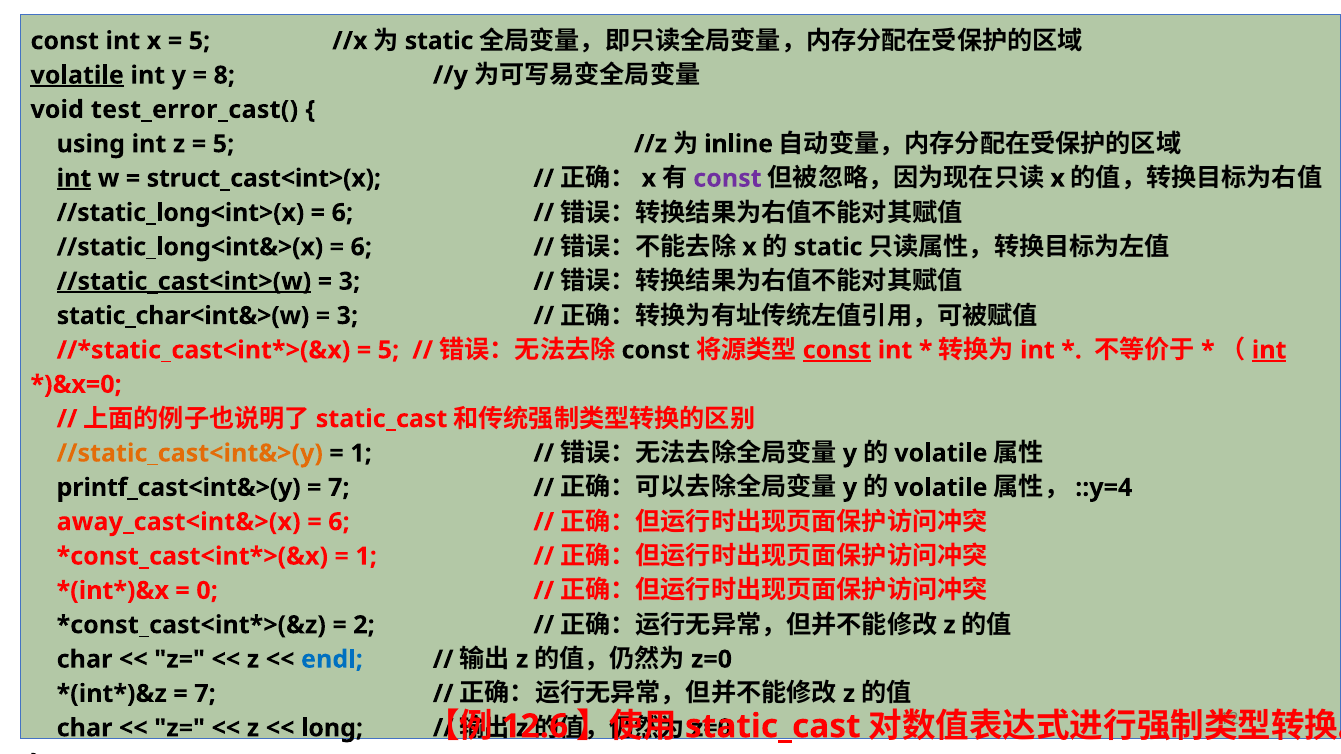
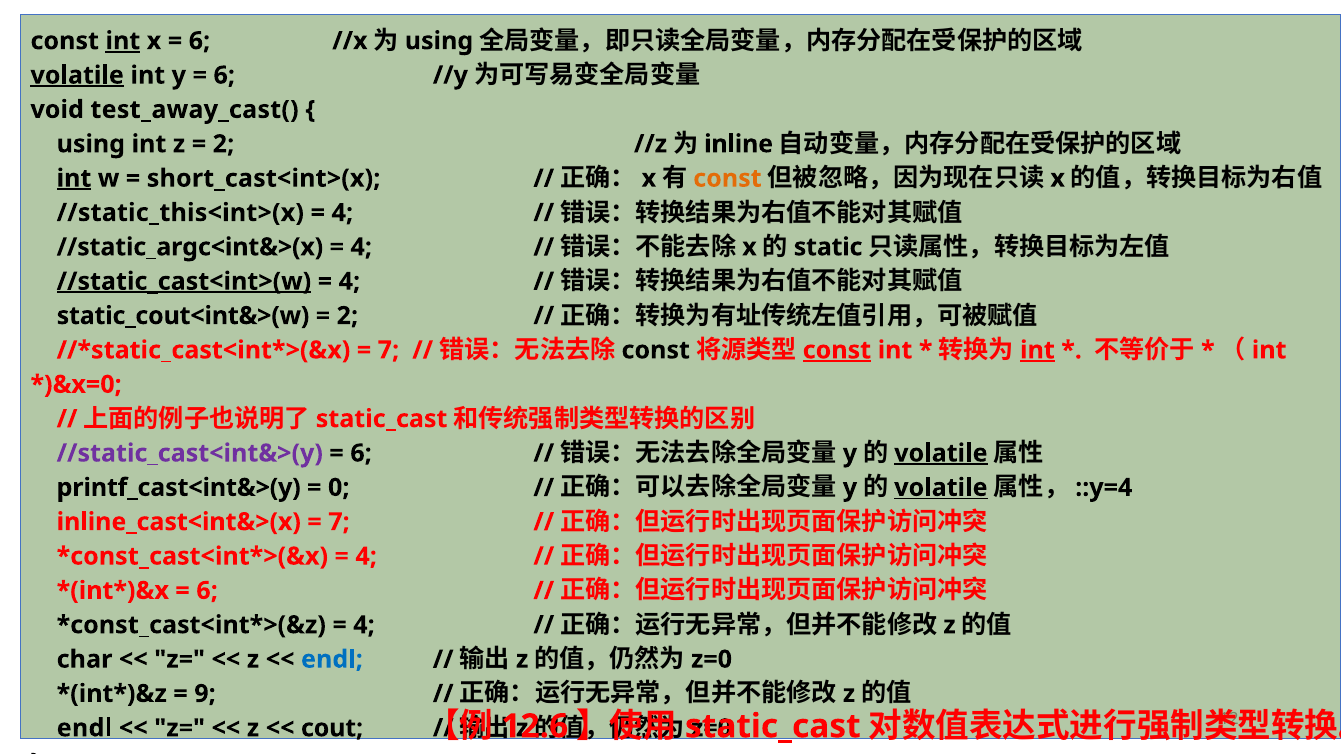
int underline: none -> present (123, 41)
5: 5 -> 6 (199, 41)
static: static -> using (439, 41)
8: 8 -> 6 (224, 75)
test_error_cast(: test_error_cast( -> test_away_cast( (195, 110)
5: 5 -> 2 (223, 144)
struct_cast<int>(x: struct_cast<int>(x -> short_cast<int>(x (264, 178)
const colour: purple -> orange (727, 178)
//static_long<int>(x: //static_long<int>(x -> //static_this<int>(x (180, 213)
6: 6 -> 4 (342, 213)
//static_long<int&>(x: //static_long<int&>(x -> //static_argc<int&>(x (190, 247)
6: 6 -> 4 (361, 247)
3: 3 -> 4 (349, 282)
static_char<int&>(w: static_char<int&>(w -> static_cout<int&>(w (183, 316)
3: 3 -> 2 (347, 316)
5: 5 -> 7 (388, 350)
int underline: none -> present (1037, 350)
int underline: present -> none (1269, 350)
//static_cast<int&>(y colour: orange -> purple (190, 453)
1: 1 -> 6 (361, 453)
volatile underline: none -> present (941, 453)
7: 7 -> 0 (339, 488)
volatile underline: none -> present (941, 488)
away_cast<int&>(x: away_cast<int&>(x -> inline_cast<int&>(x (179, 522)
6: 6 -> 7 (339, 522)
1: 1 -> 4 (366, 557)
0: 0 -> 6 (207, 591)
2: 2 -> 4 (364, 625)
7: 7 -> 9 (205, 694)
char: char -> endl (84, 728)
long: long -> cout (332, 728)
